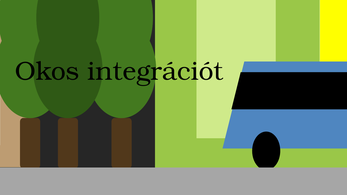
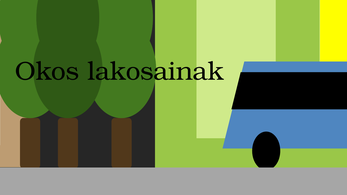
integrációt: integrációt -> lakosainak (156, 71)
